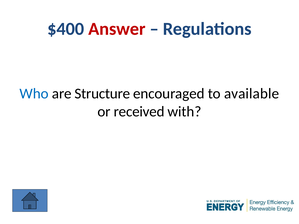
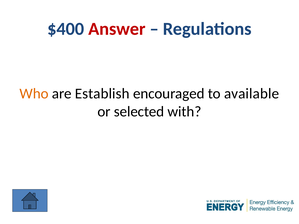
Who colour: blue -> orange (34, 94)
Structure: Structure -> Establish (102, 94)
received: received -> selected (139, 112)
